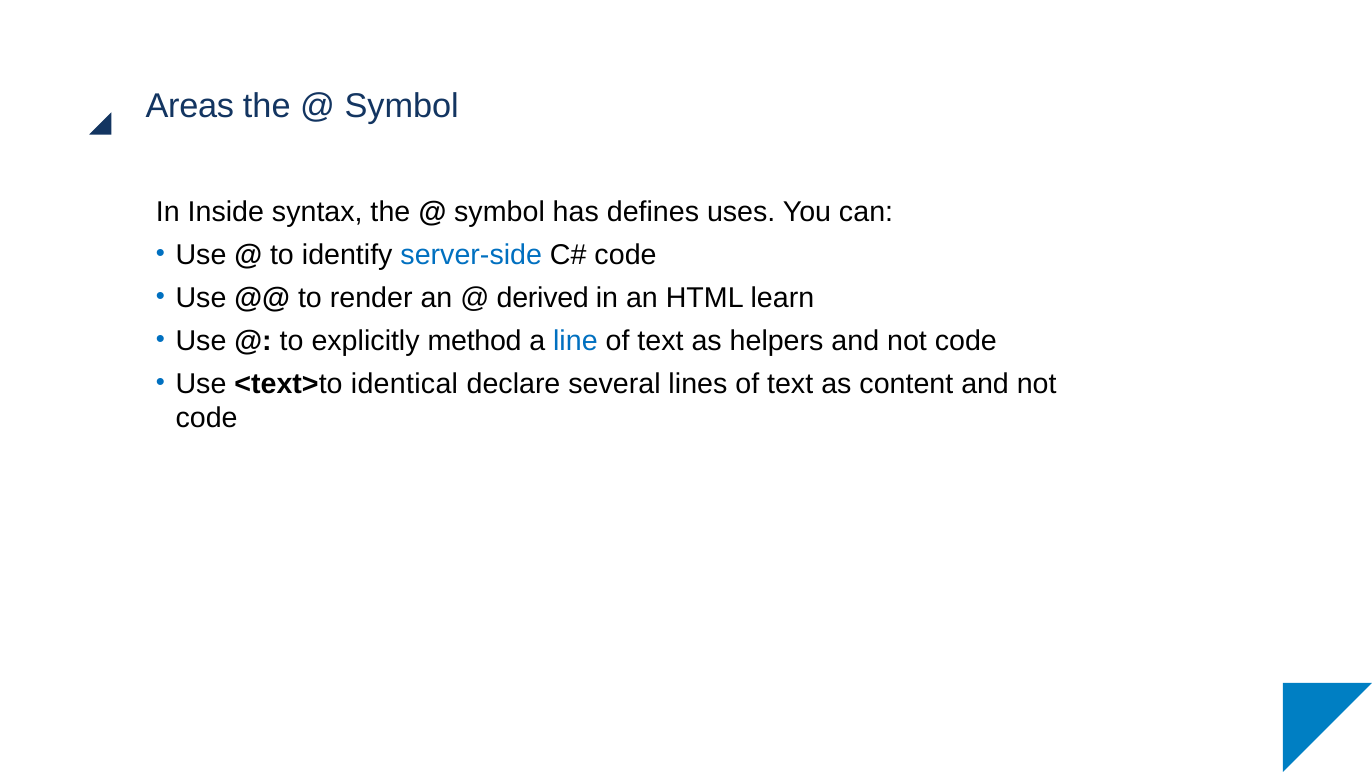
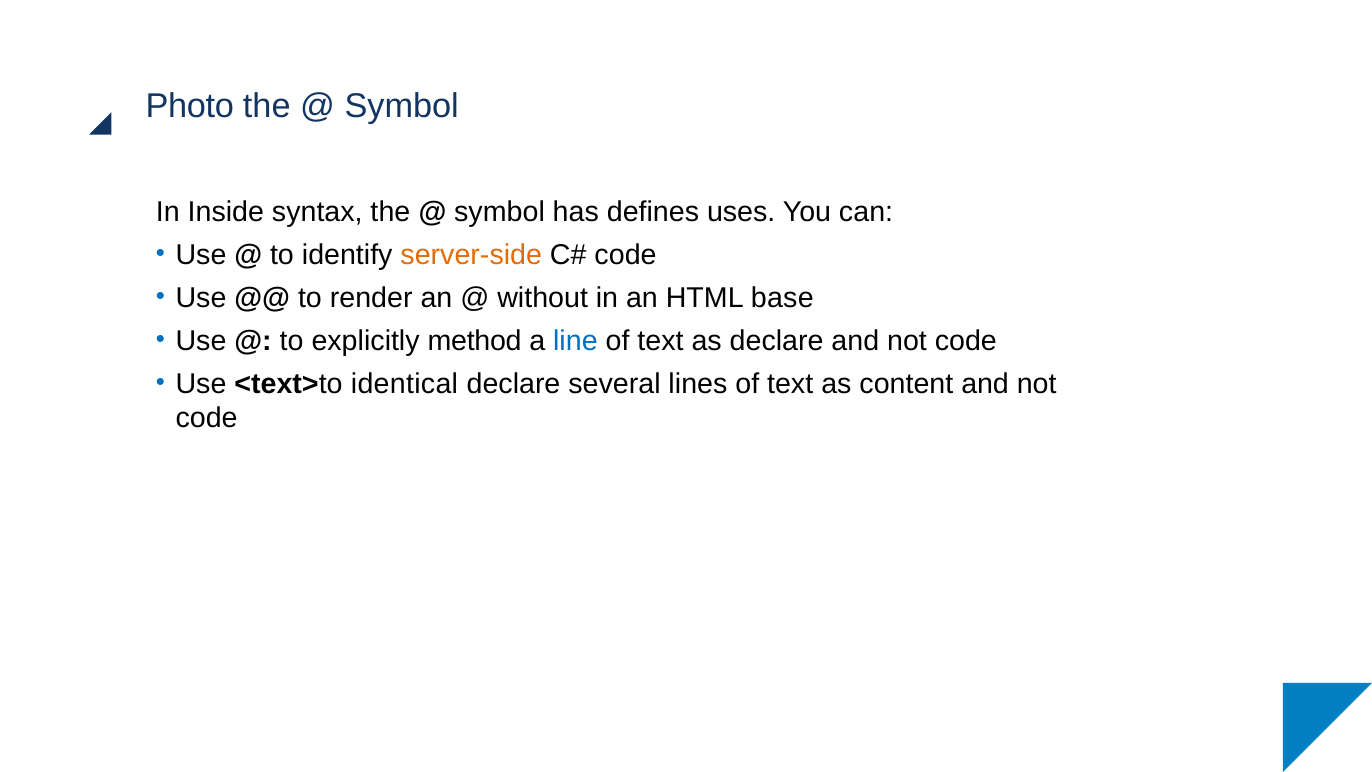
Areas: Areas -> Photo (190, 106)
server-side colour: blue -> orange (471, 255)
derived: derived -> without (543, 298)
learn: learn -> base (782, 298)
as helpers: helpers -> declare (777, 341)
